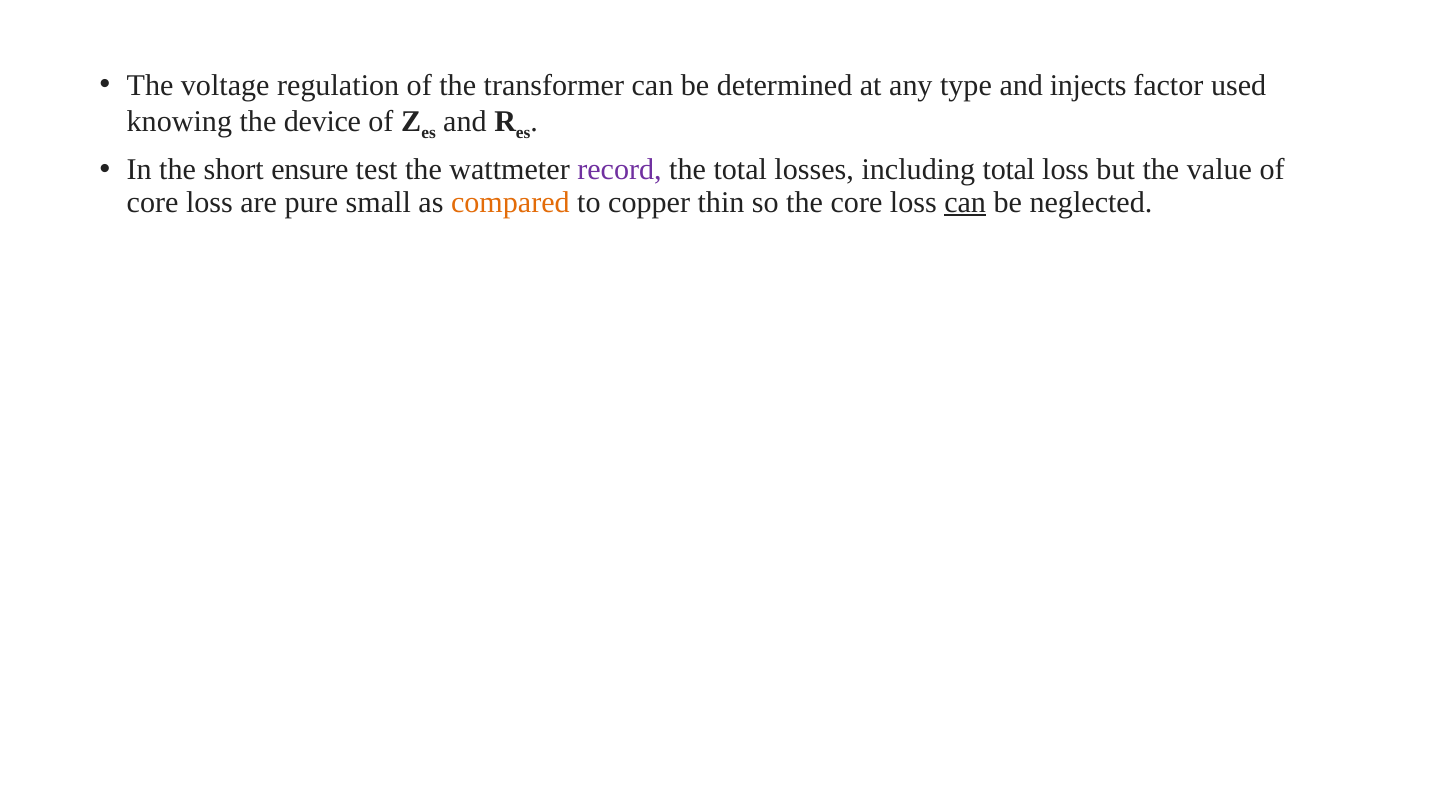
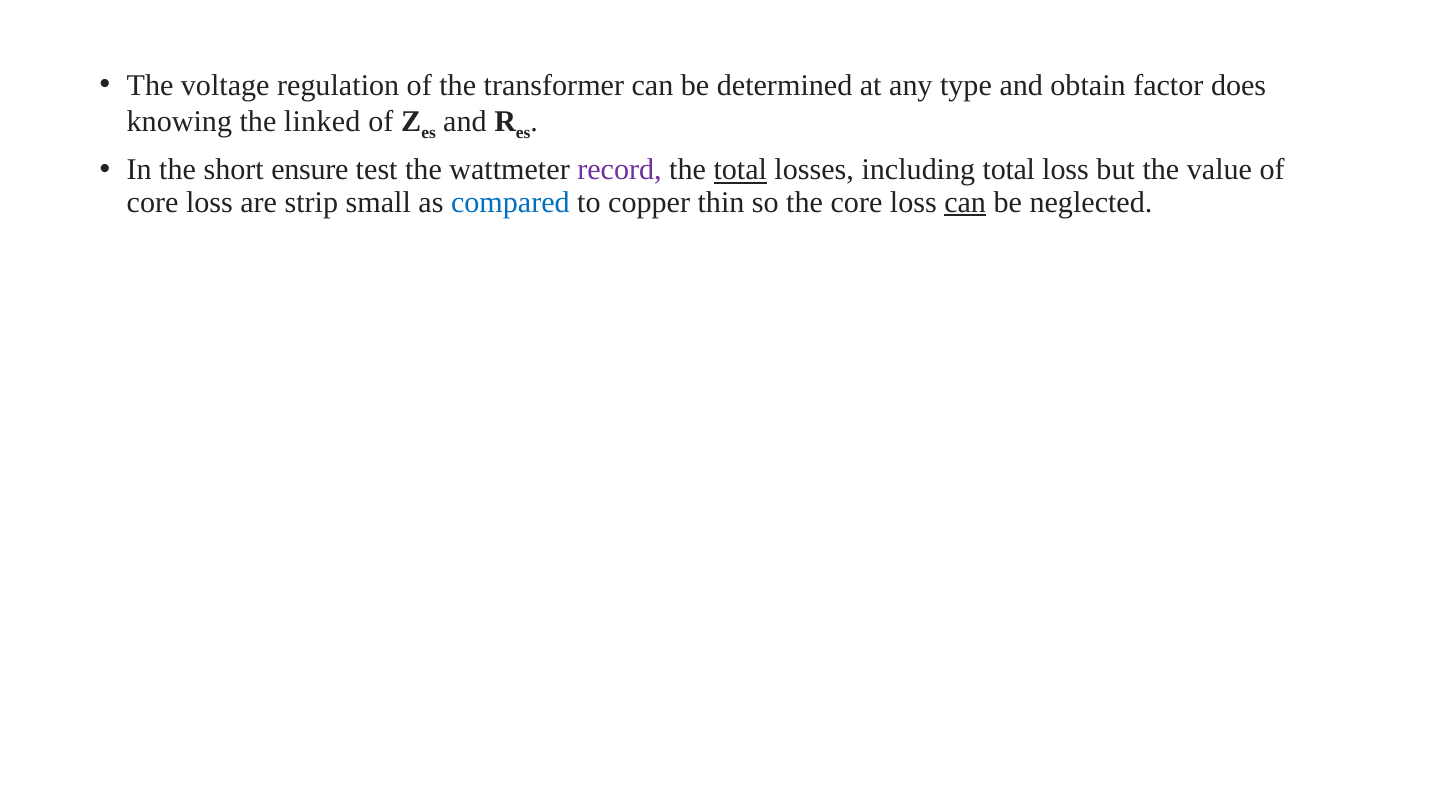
injects: injects -> obtain (1088, 85)
used: used -> does (1239, 85)
device: device -> linked (322, 121)
total underline: none -> present (740, 170)
pure: pure -> strip (311, 202)
compared colour: orange -> blue (510, 202)
